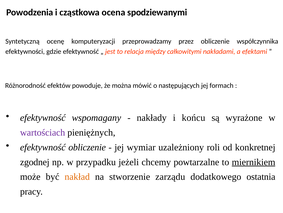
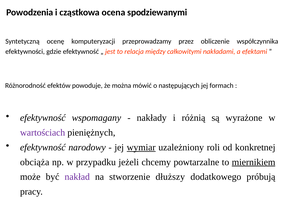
końcu: końcu -> różnią (194, 117)
efektywność obliczenie: obliczenie -> narodowy (87, 147)
wymiar underline: none -> present (141, 147)
zgodnej: zgodnej -> obciąża (35, 162)
nakład colour: orange -> purple (77, 176)
zarządu: zarządu -> dłuższy (170, 176)
ostatnia: ostatnia -> próbują (261, 176)
